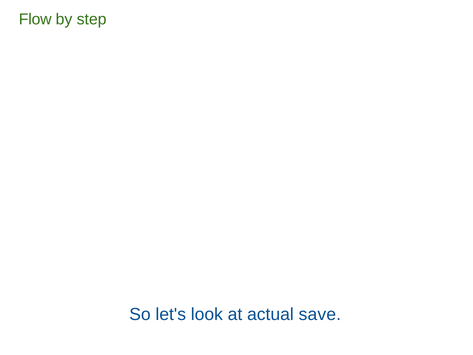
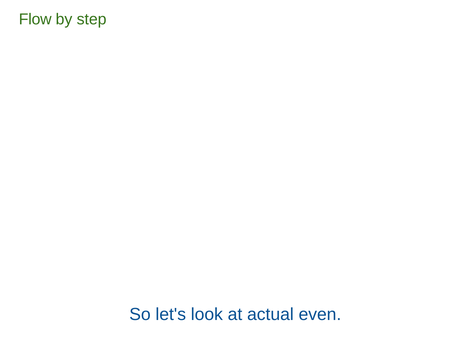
save: save -> even (320, 314)
